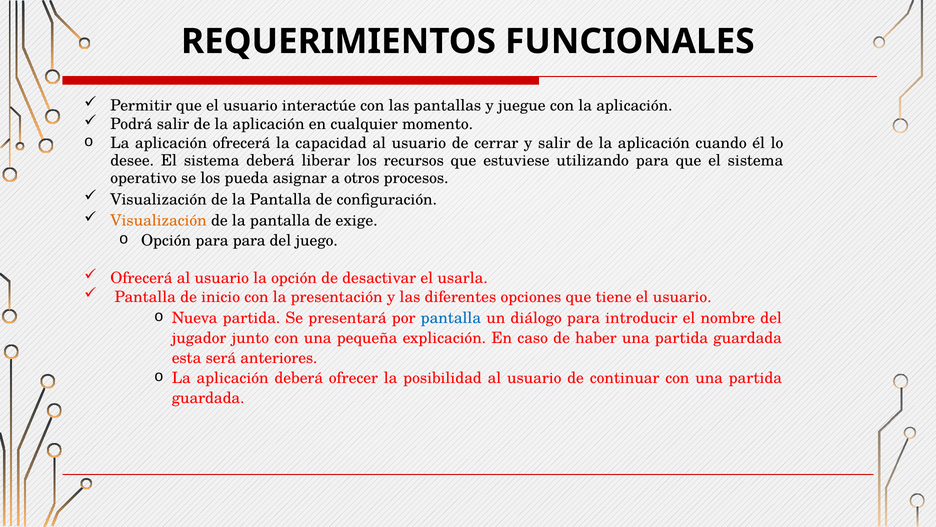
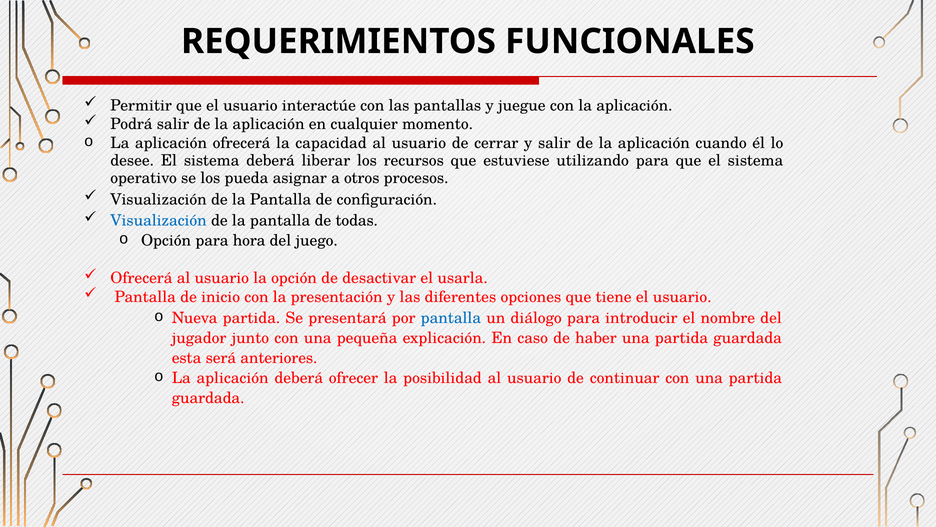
Visualización colour: orange -> blue (159, 220)
exige: exige -> todas (357, 220)
para para: para -> hora (249, 240)
